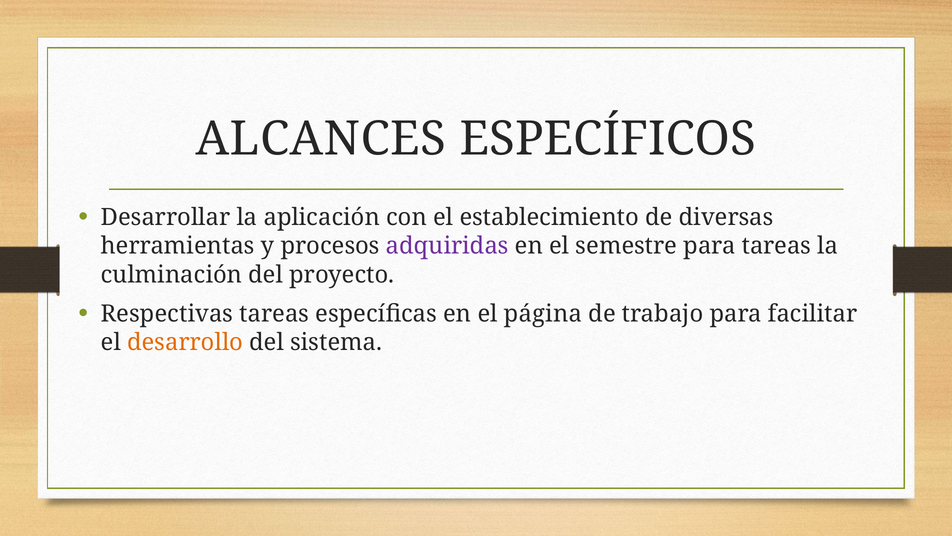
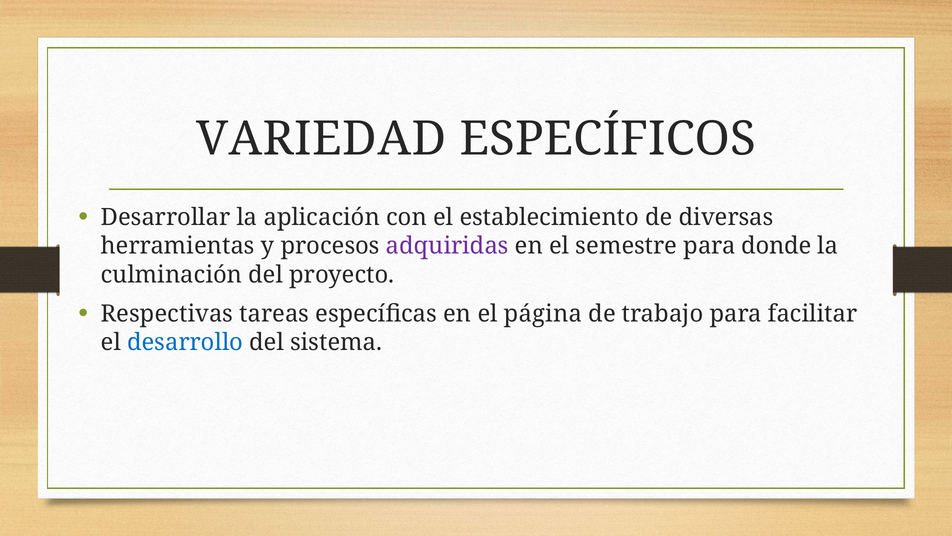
ALCANCES: ALCANCES -> VARIEDAD (321, 139)
para tareas: tareas -> donde (777, 246)
desarrollo colour: orange -> blue (185, 342)
